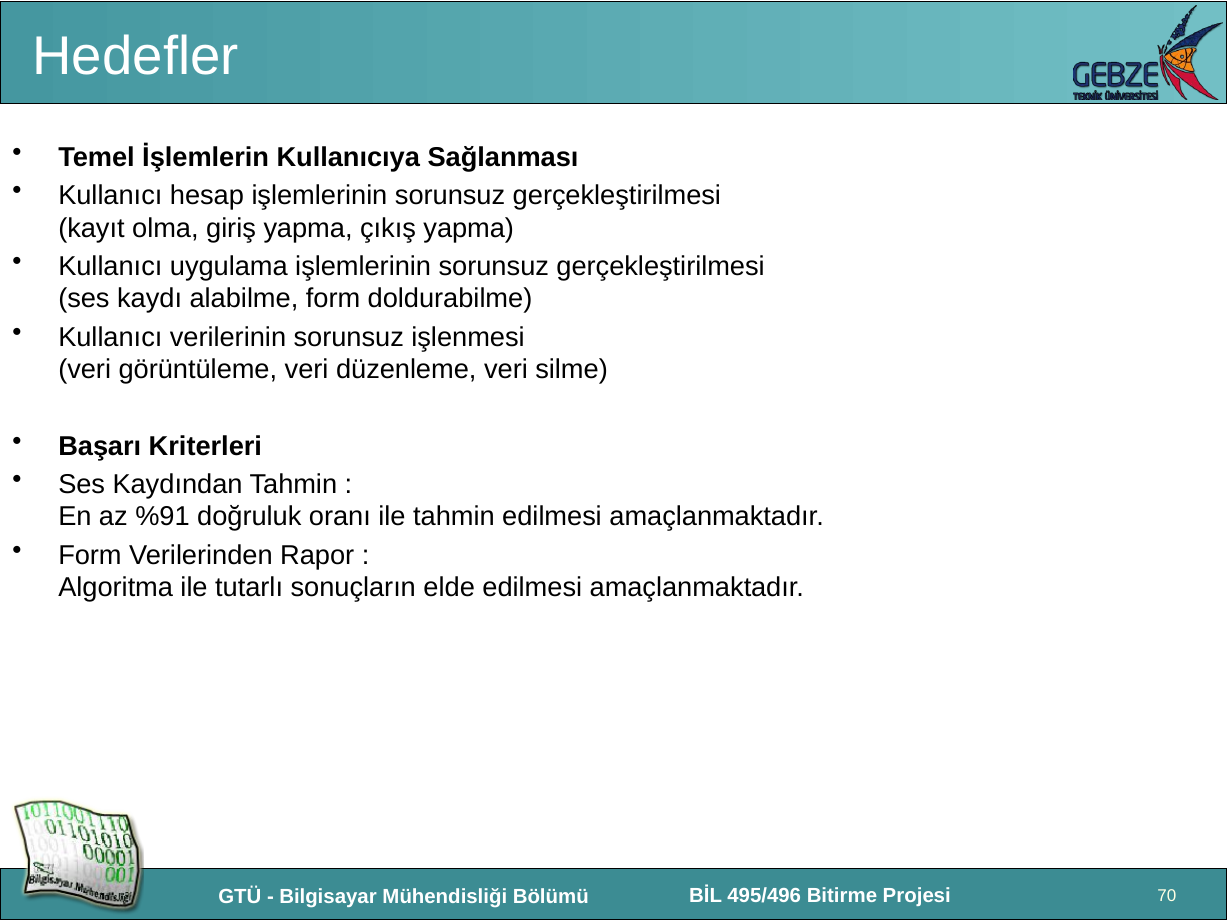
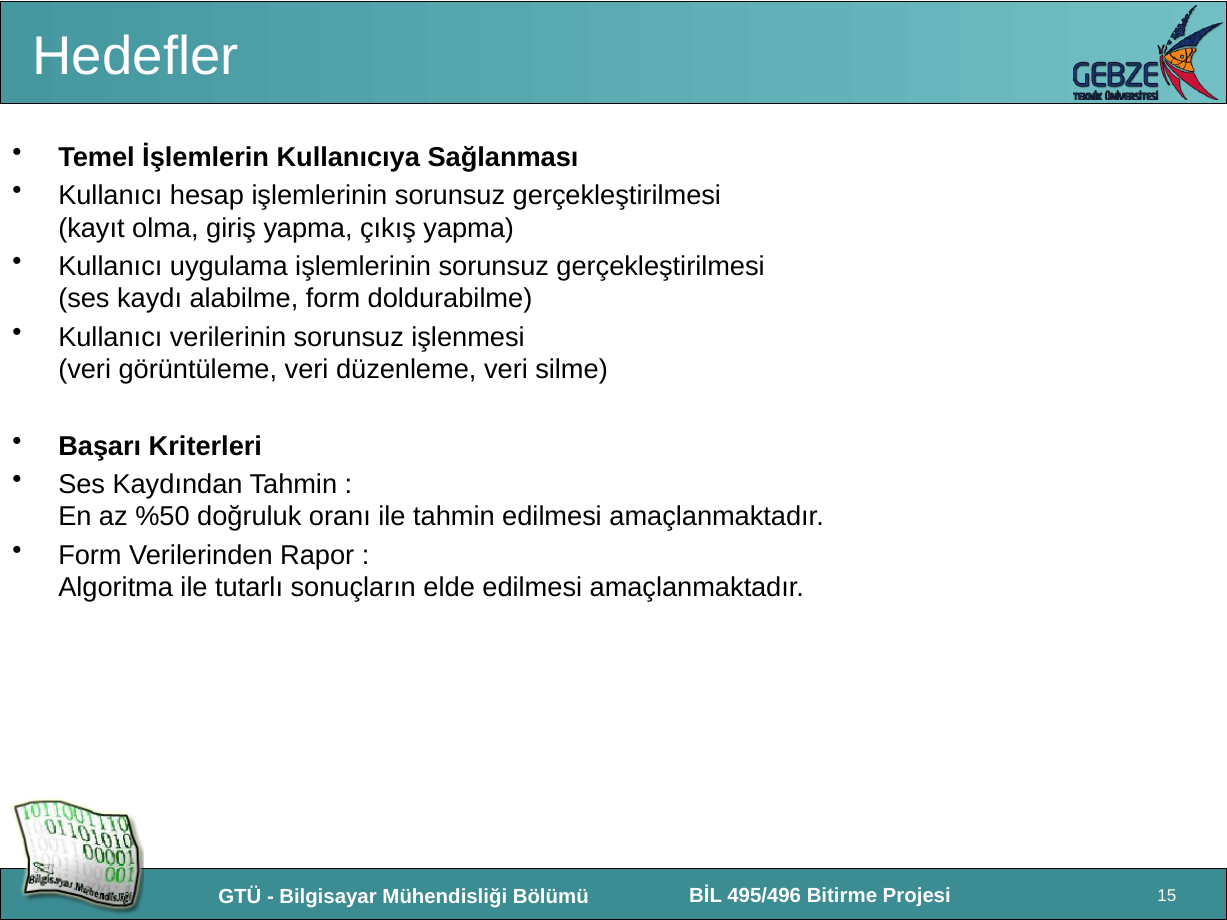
%91: %91 -> %50 (162, 517)
70: 70 -> 15 (1167, 896)
